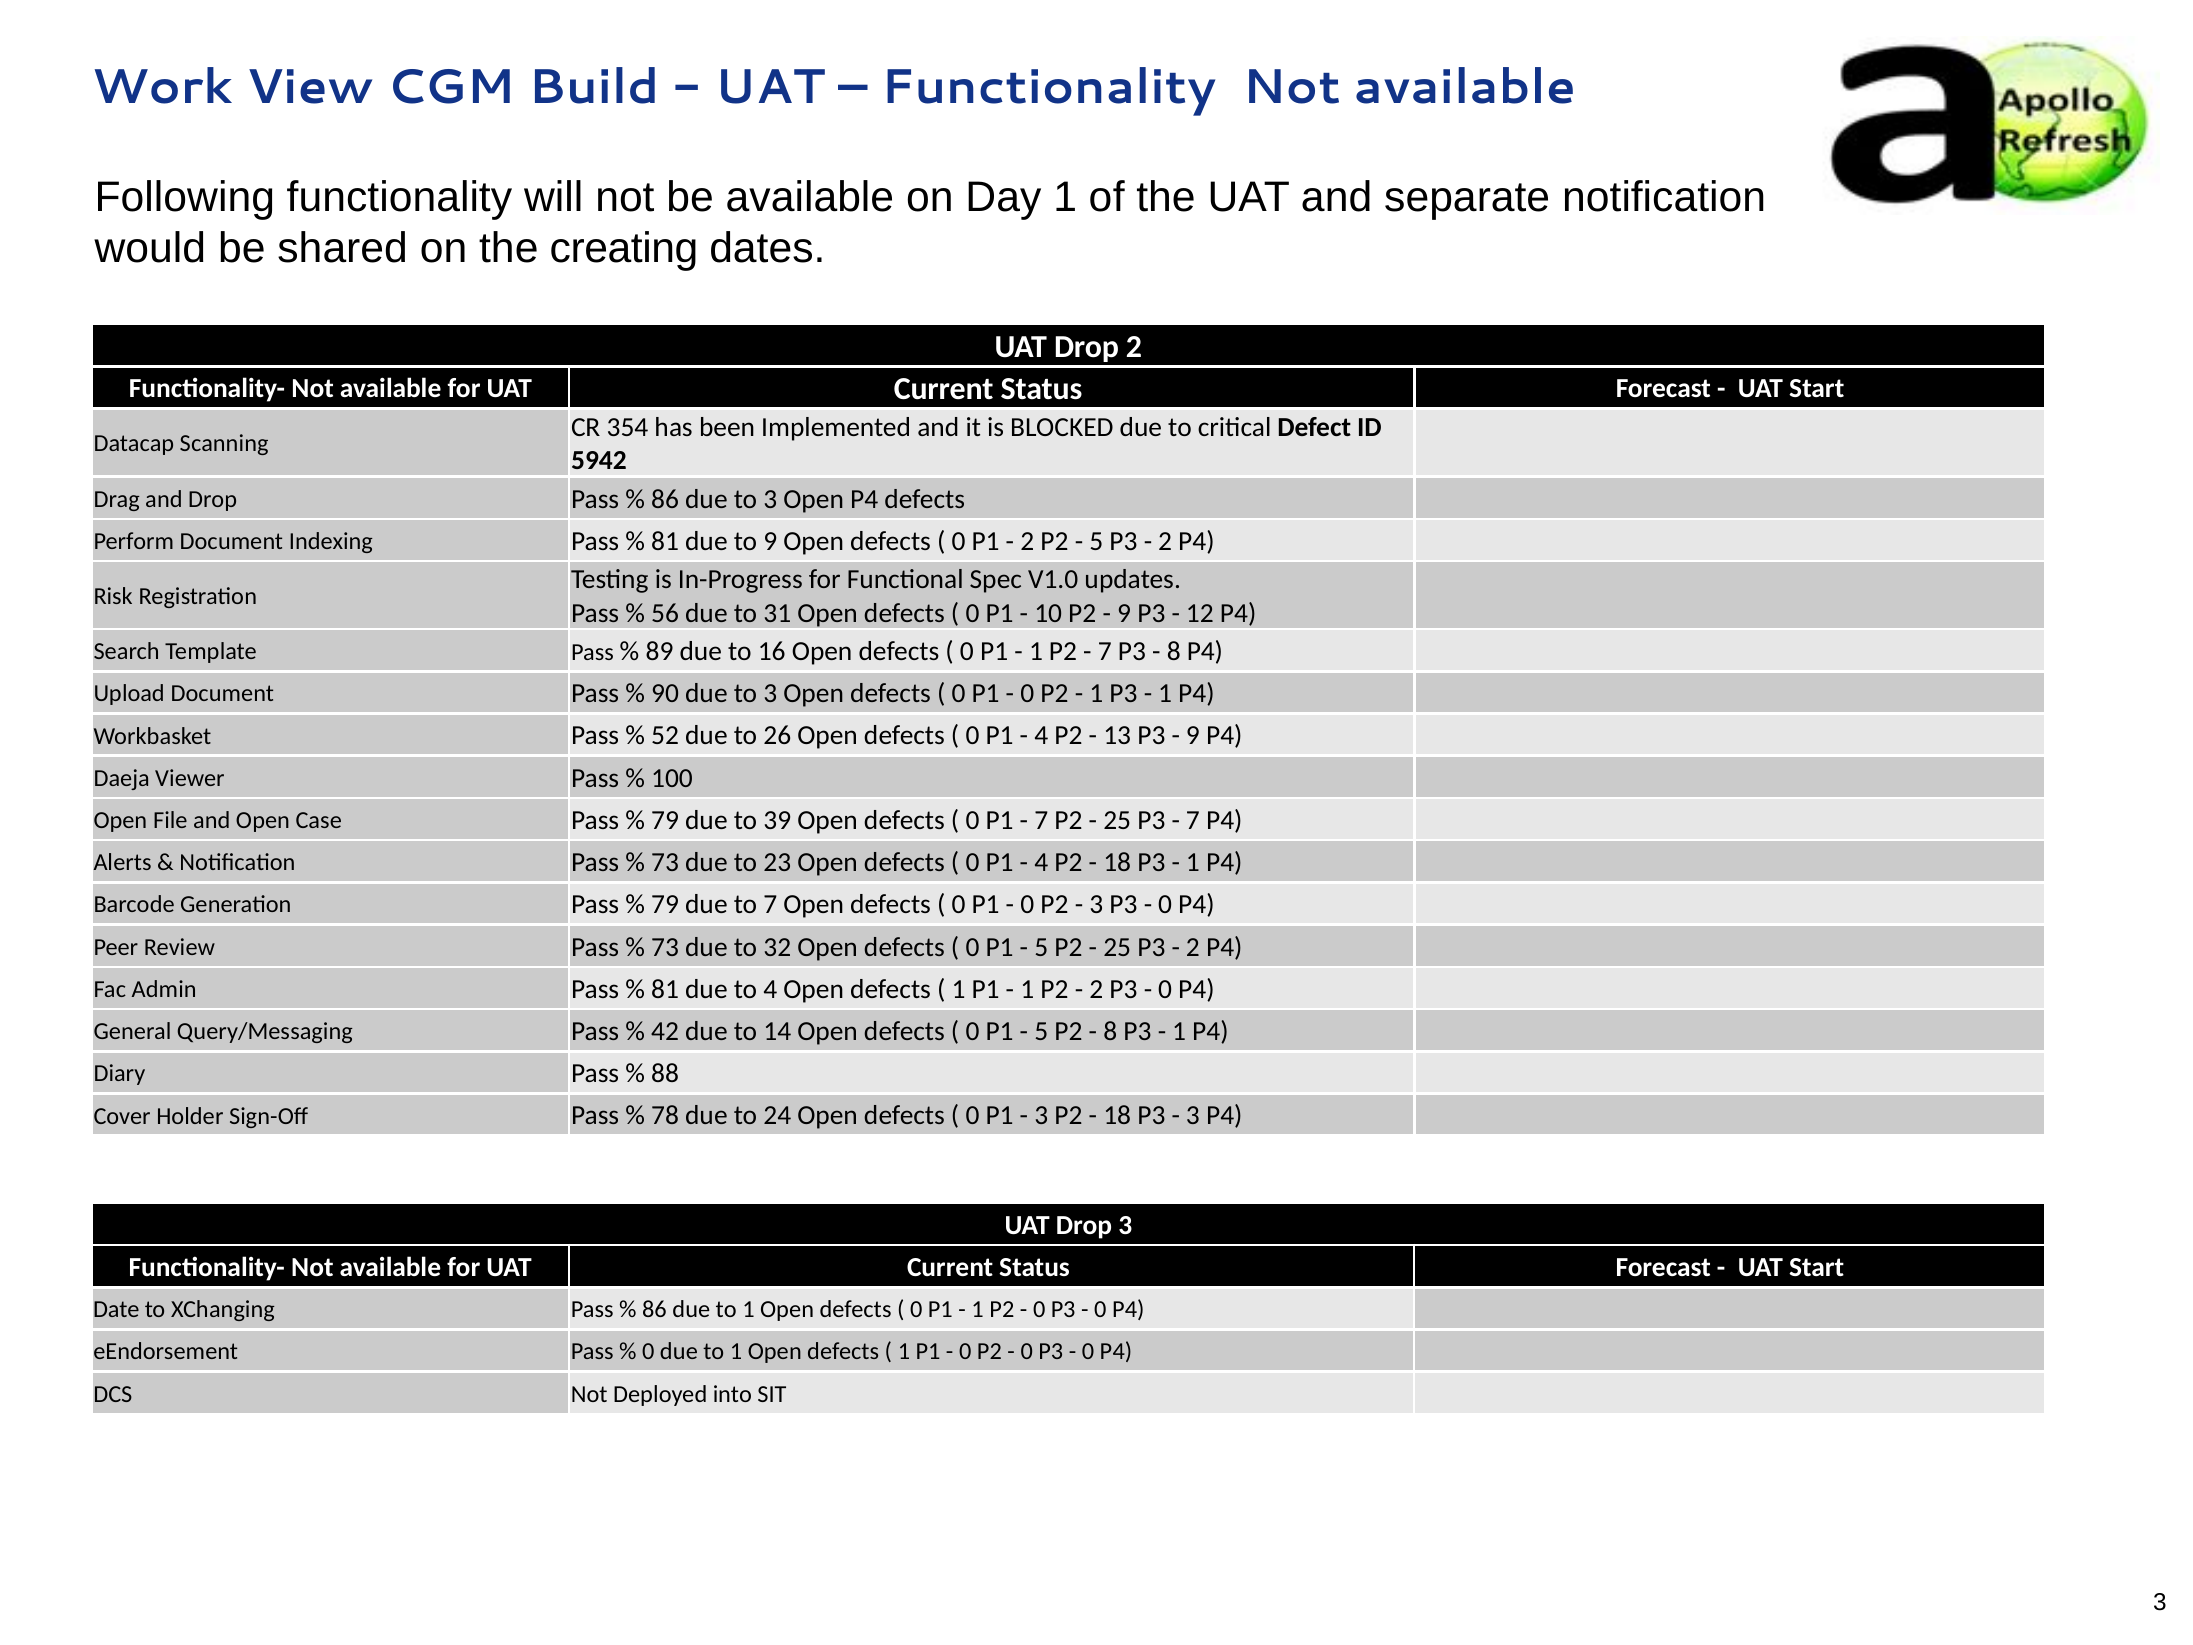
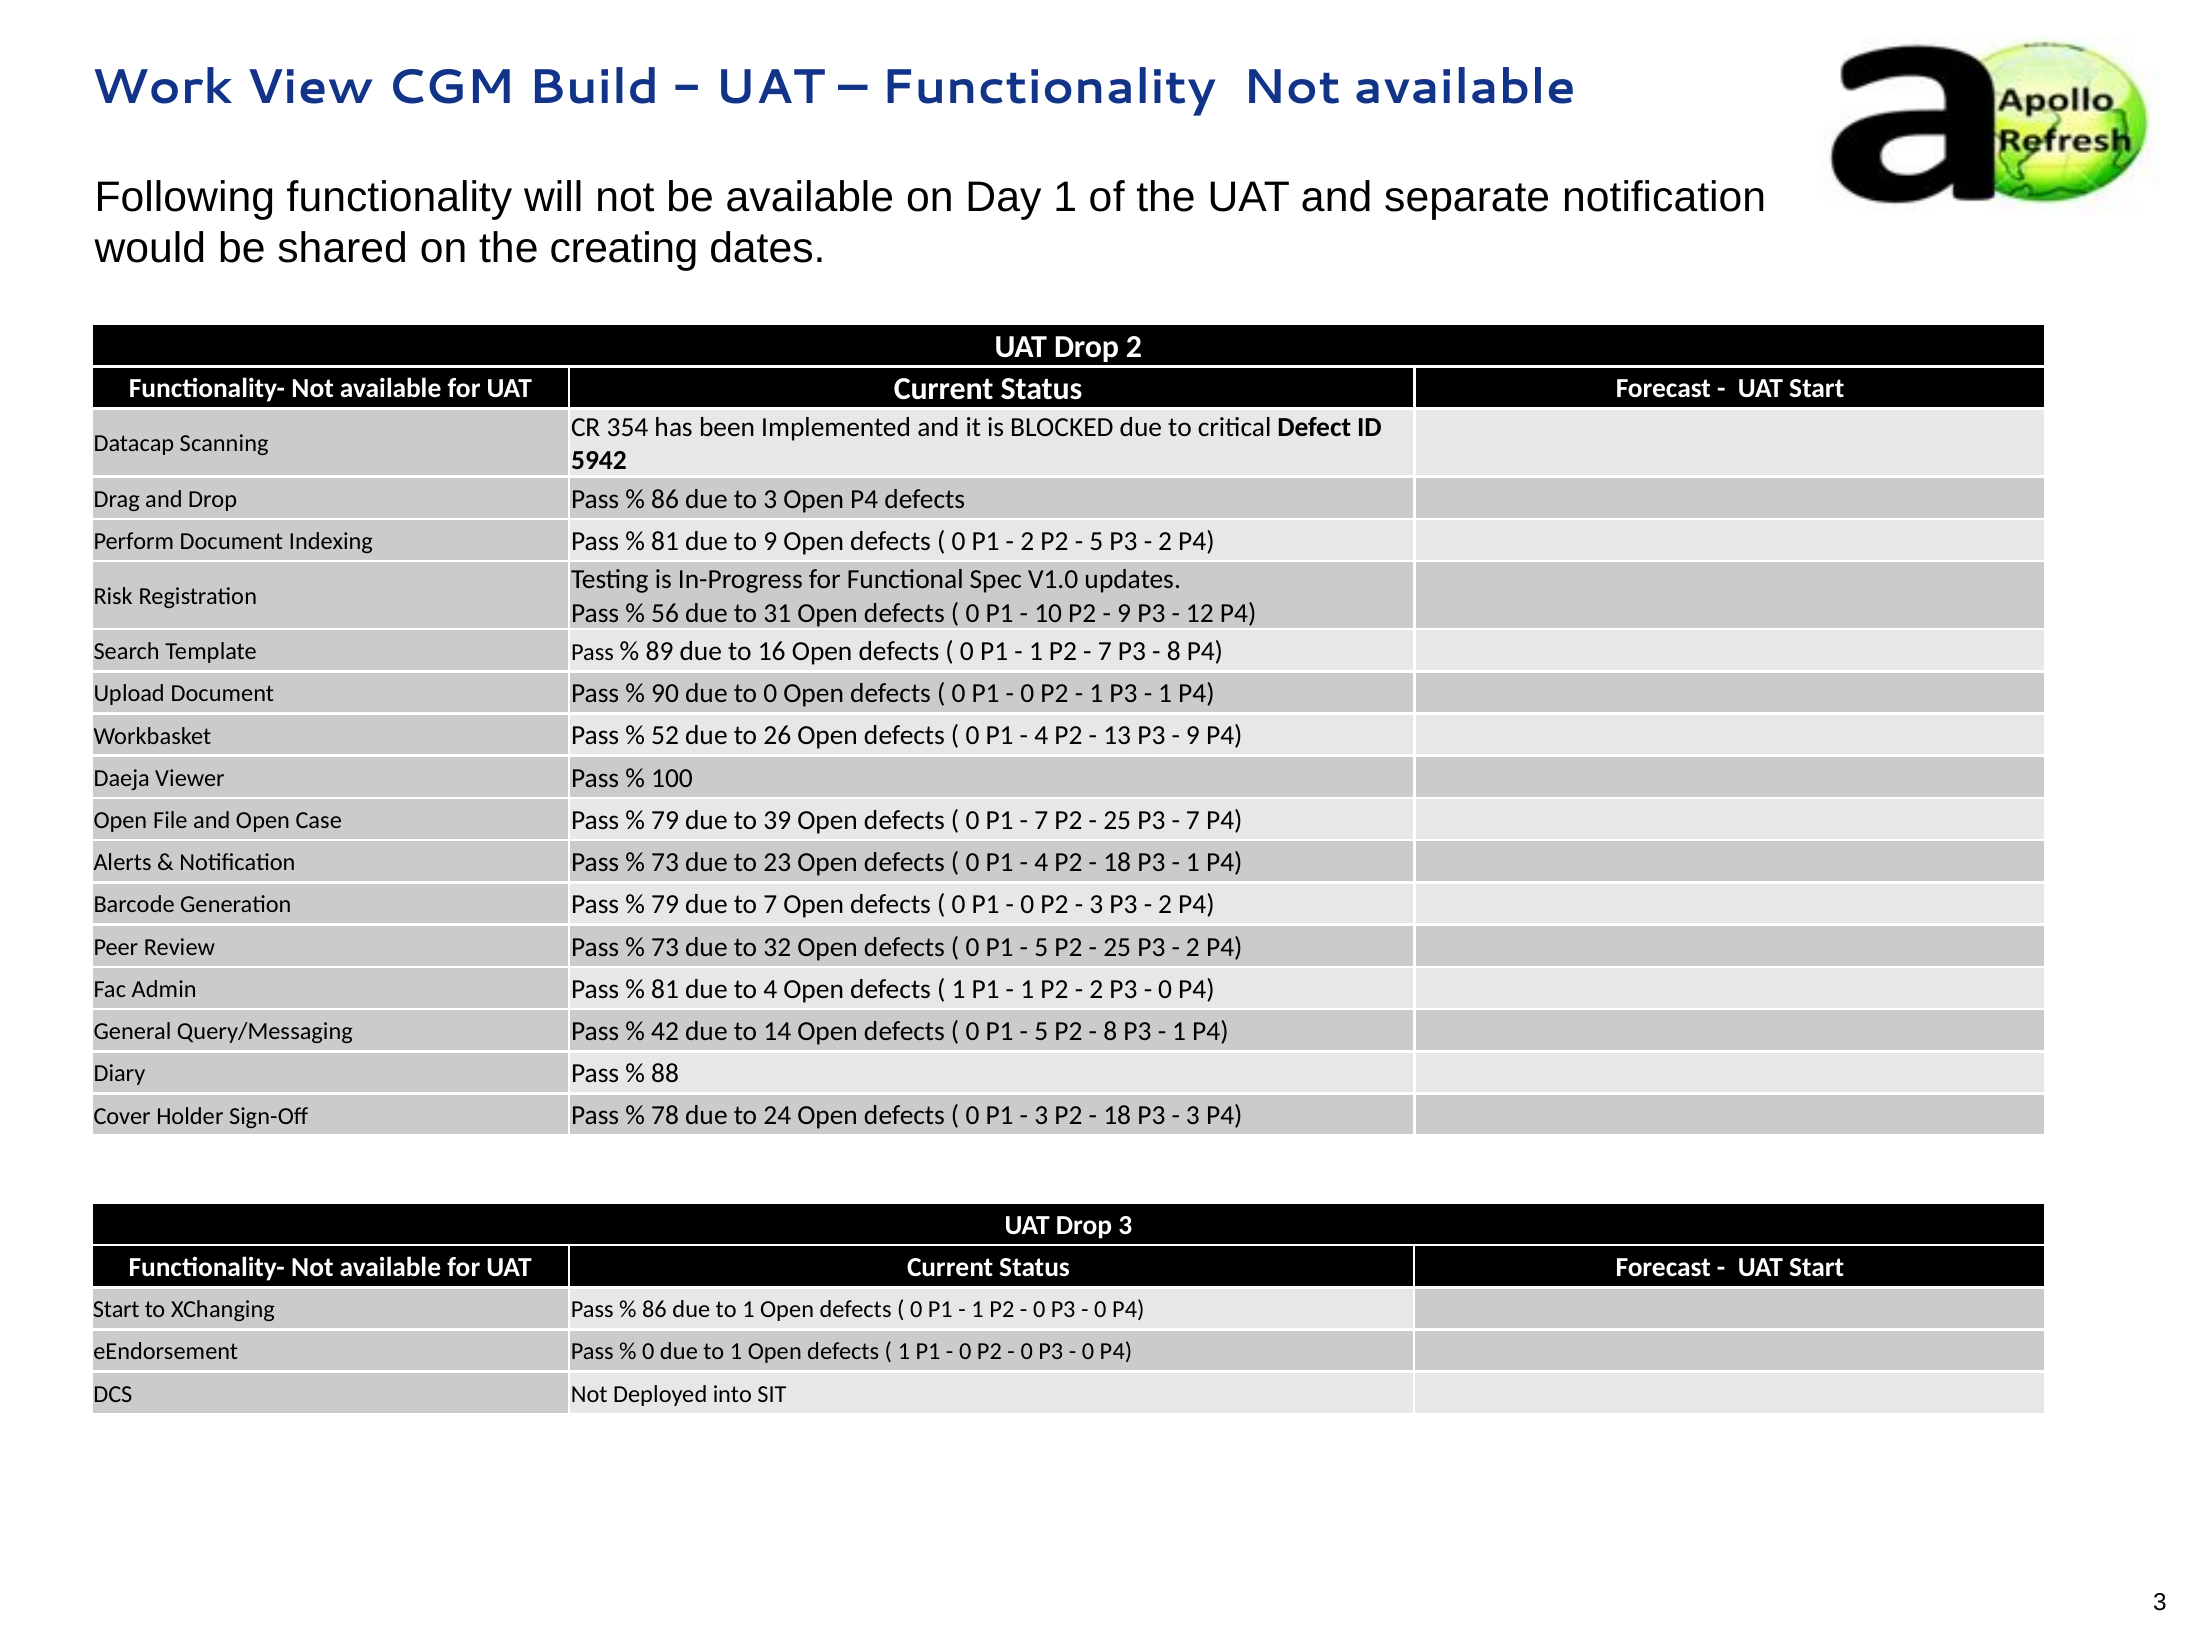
90 due to 3: 3 -> 0 (770, 694)
0: 0 -> 2 (1165, 905)
Date: Date -> Start (116, 1309)
